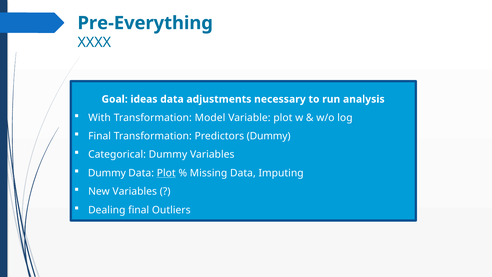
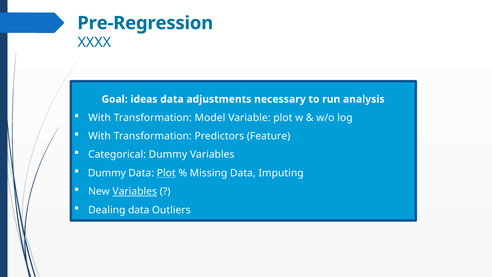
Pre-Everything: Pre-Everything -> Pre-Regression (145, 23)
Final: Final -> With (100, 136)
Predictors Dummy: Dummy -> Feature (269, 136)
Variables underline: none -> present (135, 191)
Dealing final: final -> data (139, 210)
